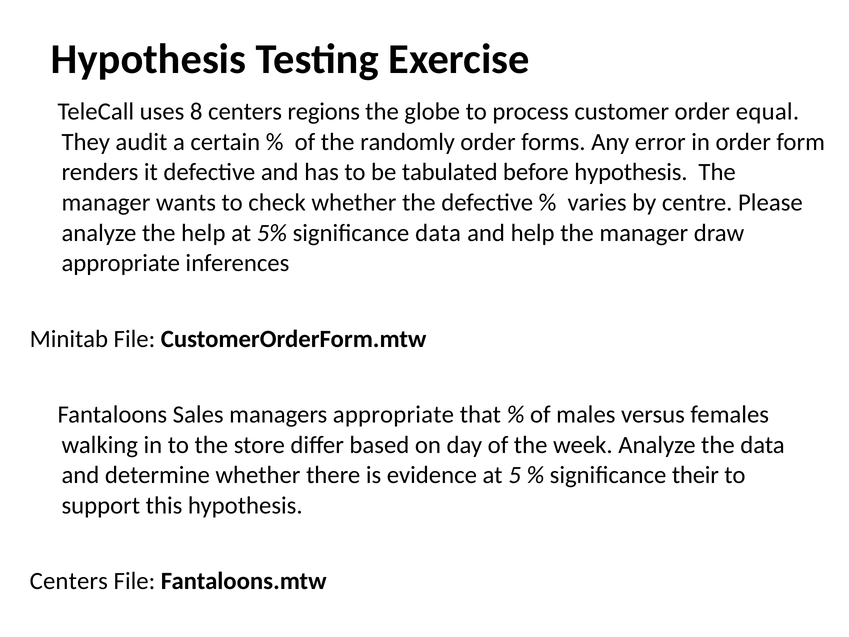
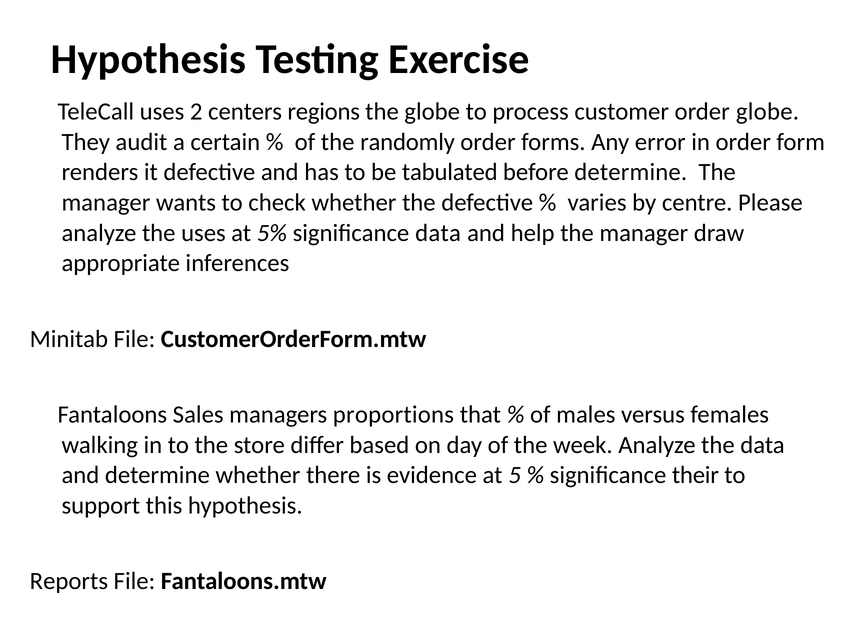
8: 8 -> 2 (196, 112)
order equal: equal -> globe (767, 112)
before hypothesis: hypothesis -> determine (631, 172)
the help: help -> uses (203, 233)
managers appropriate: appropriate -> proportions (393, 414)
Centers: Centers -> Reports (69, 581)
